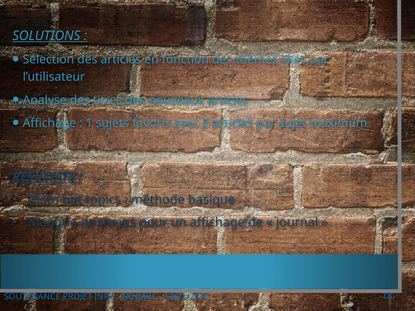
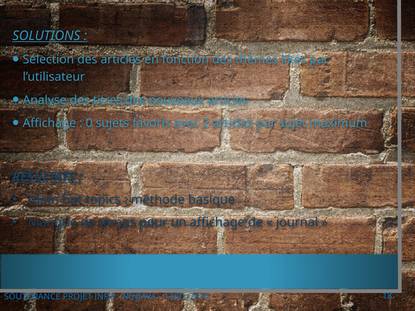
1: 1 -> 0 (89, 123)
